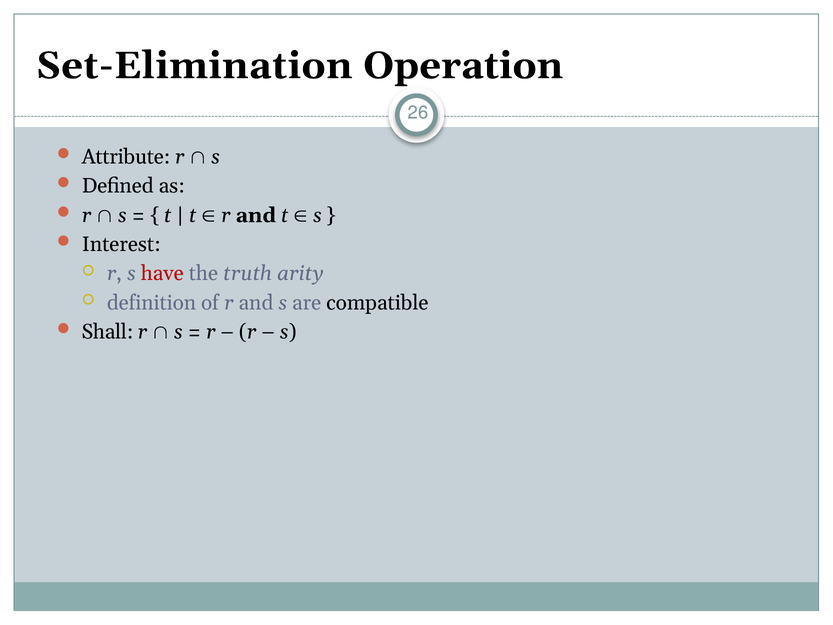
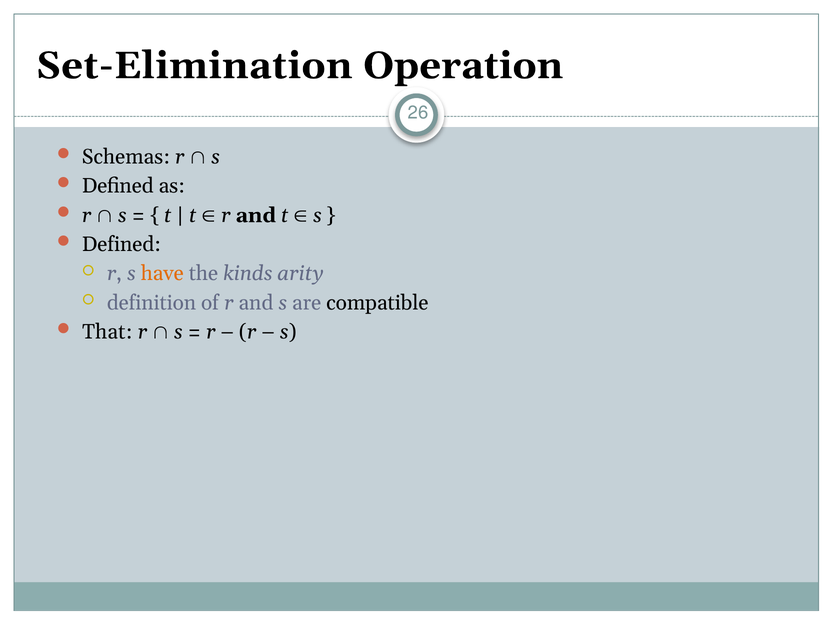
Attribute: Attribute -> Schemas (126, 157)
Interest: Interest -> Defined (121, 244)
have colour: red -> orange (162, 273)
truth: truth -> kinds (248, 273)
Shall: Shall -> That (107, 332)
